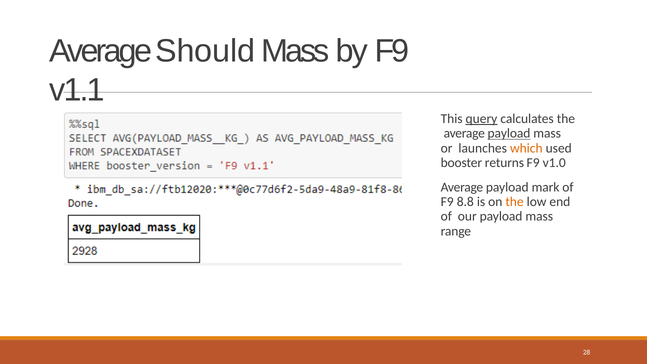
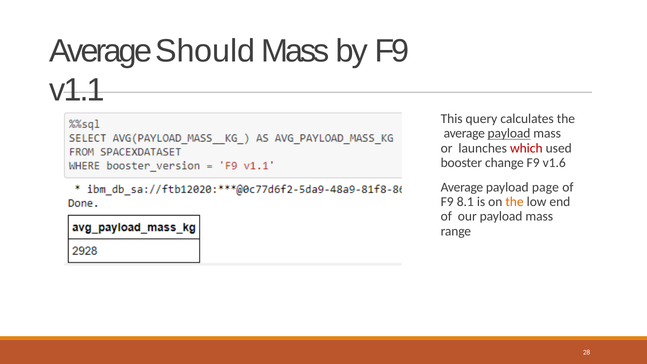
query underline: present -> none (481, 119)
which colour: orange -> red (526, 148)
returns: returns -> change (504, 163)
v1.0: v1.0 -> v1.6 (554, 163)
mark: mark -> page (545, 187)
8.8: 8.8 -> 8.1 (465, 202)
